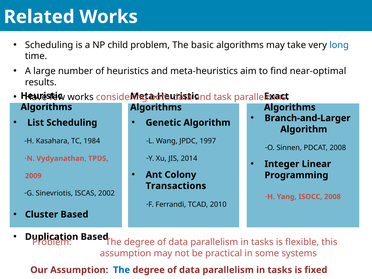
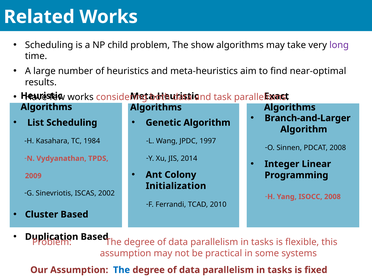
basic: basic -> show (202, 45)
long colour: blue -> purple (339, 45)
Transactions: Transactions -> Initialization (176, 186)
